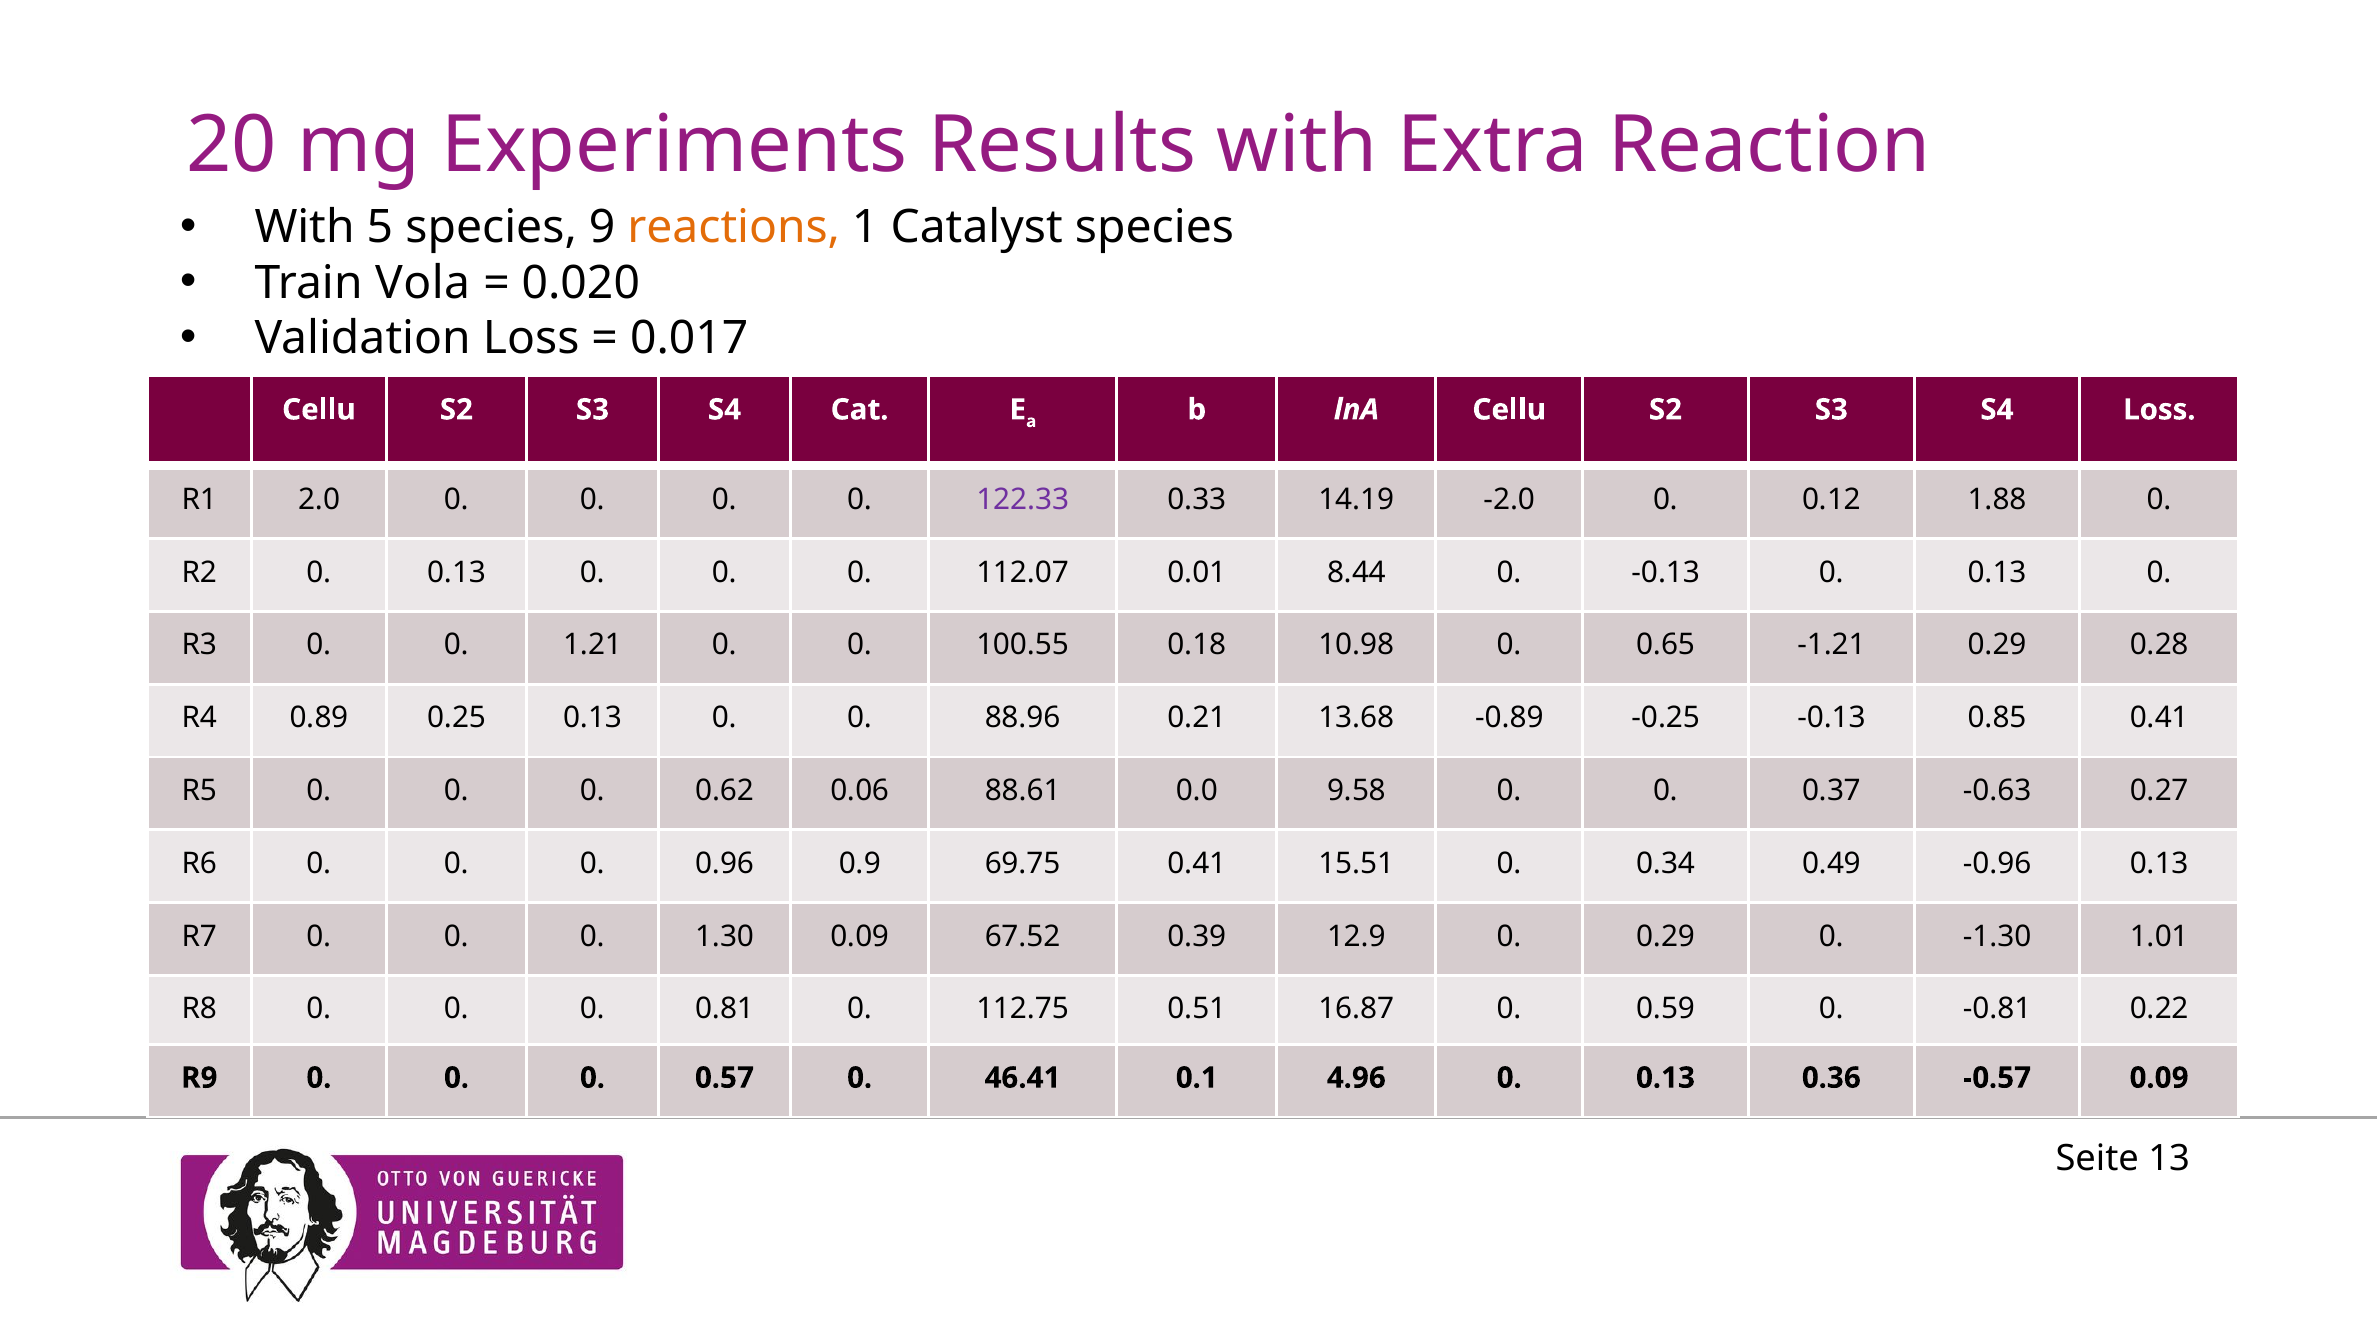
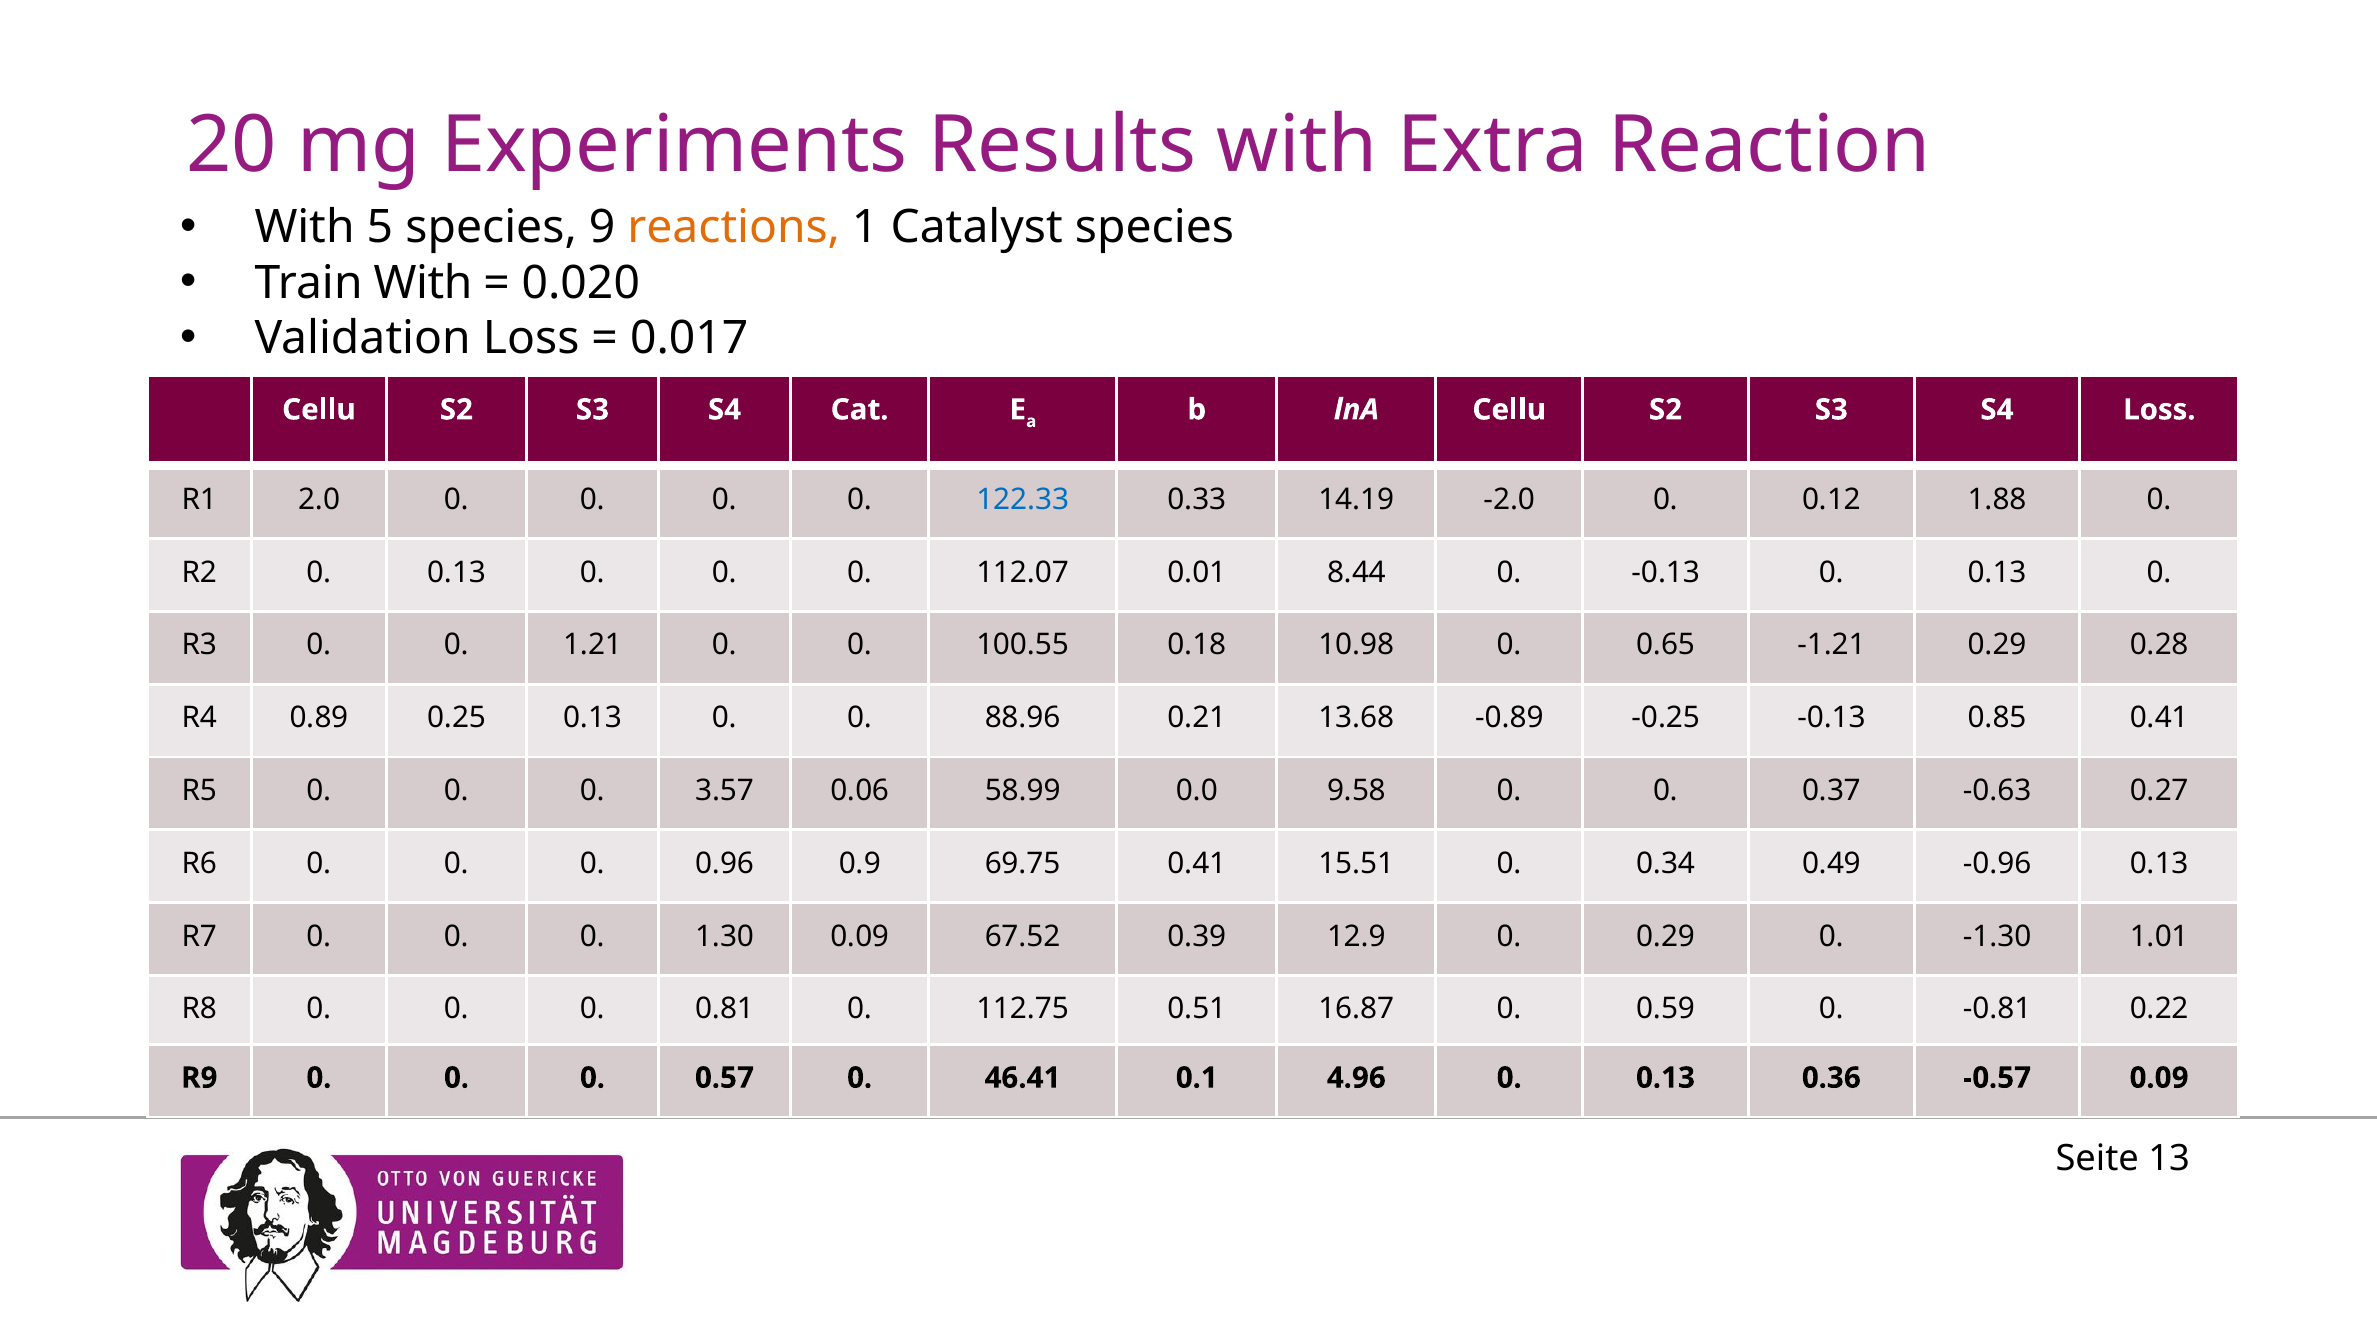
Train Vola: Vola -> With (423, 283)
122.33 colour: purple -> blue (1023, 500)
0.62: 0.62 -> 3.57 (725, 791)
88.61: 88.61 -> 58.99 (1023, 791)
